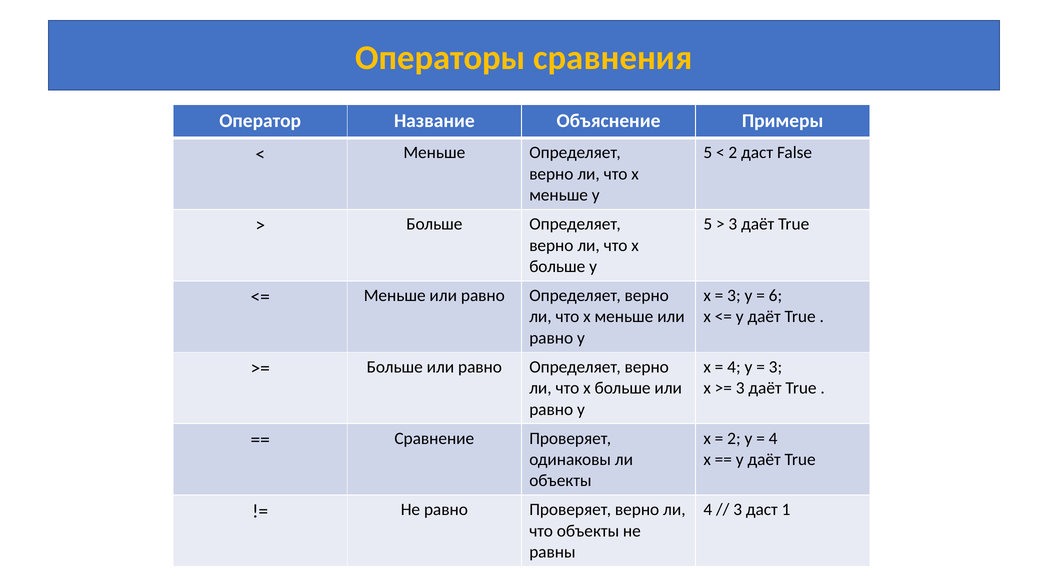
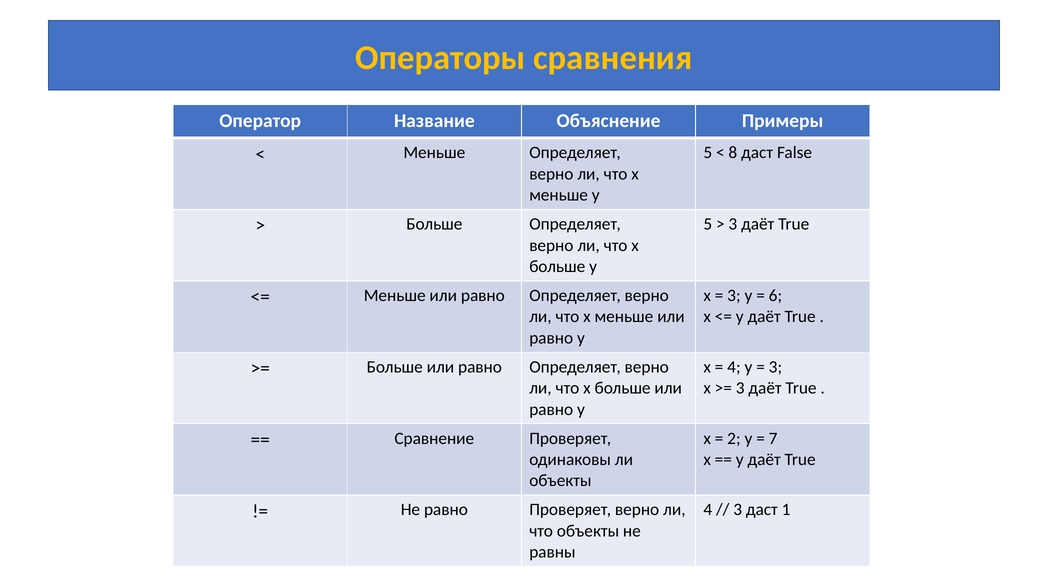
2: 2 -> 8 (733, 153)
4: 4 -> 7 (773, 438)
